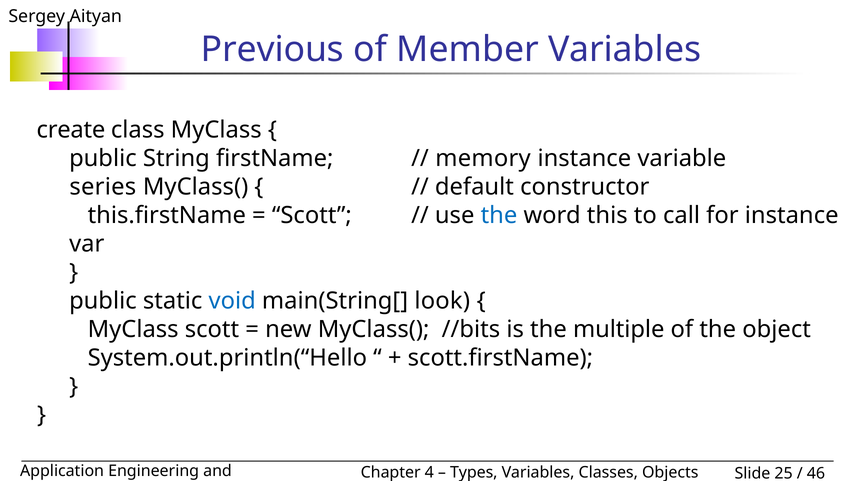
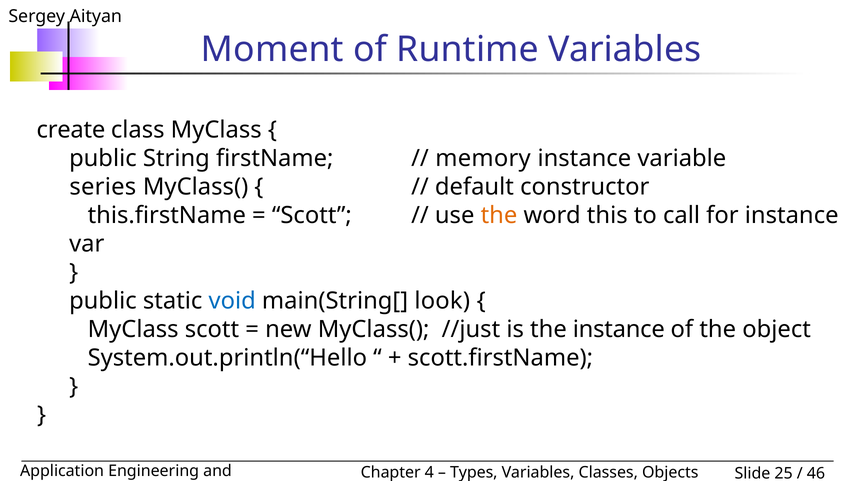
Previous: Previous -> Moment (272, 49)
Member: Member -> Runtime (468, 49)
the colour: blue -> orange (499, 216)
//bits: //bits -> //just (471, 330)
the multiple: multiple -> instance (619, 330)
